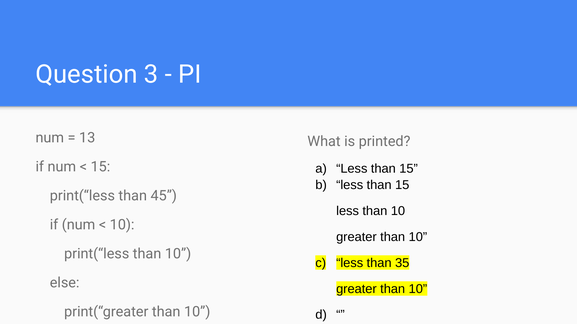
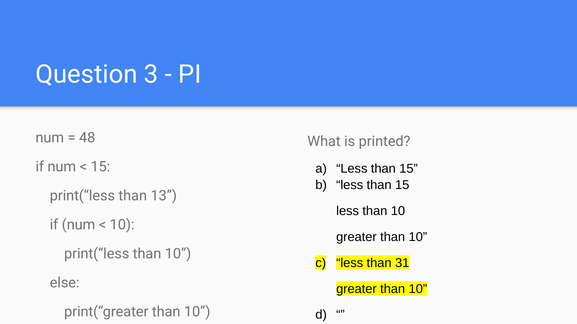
13: 13 -> 48 (87, 138)
45: 45 -> 13 (164, 196)
35: 35 -> 31 (402, 263)
